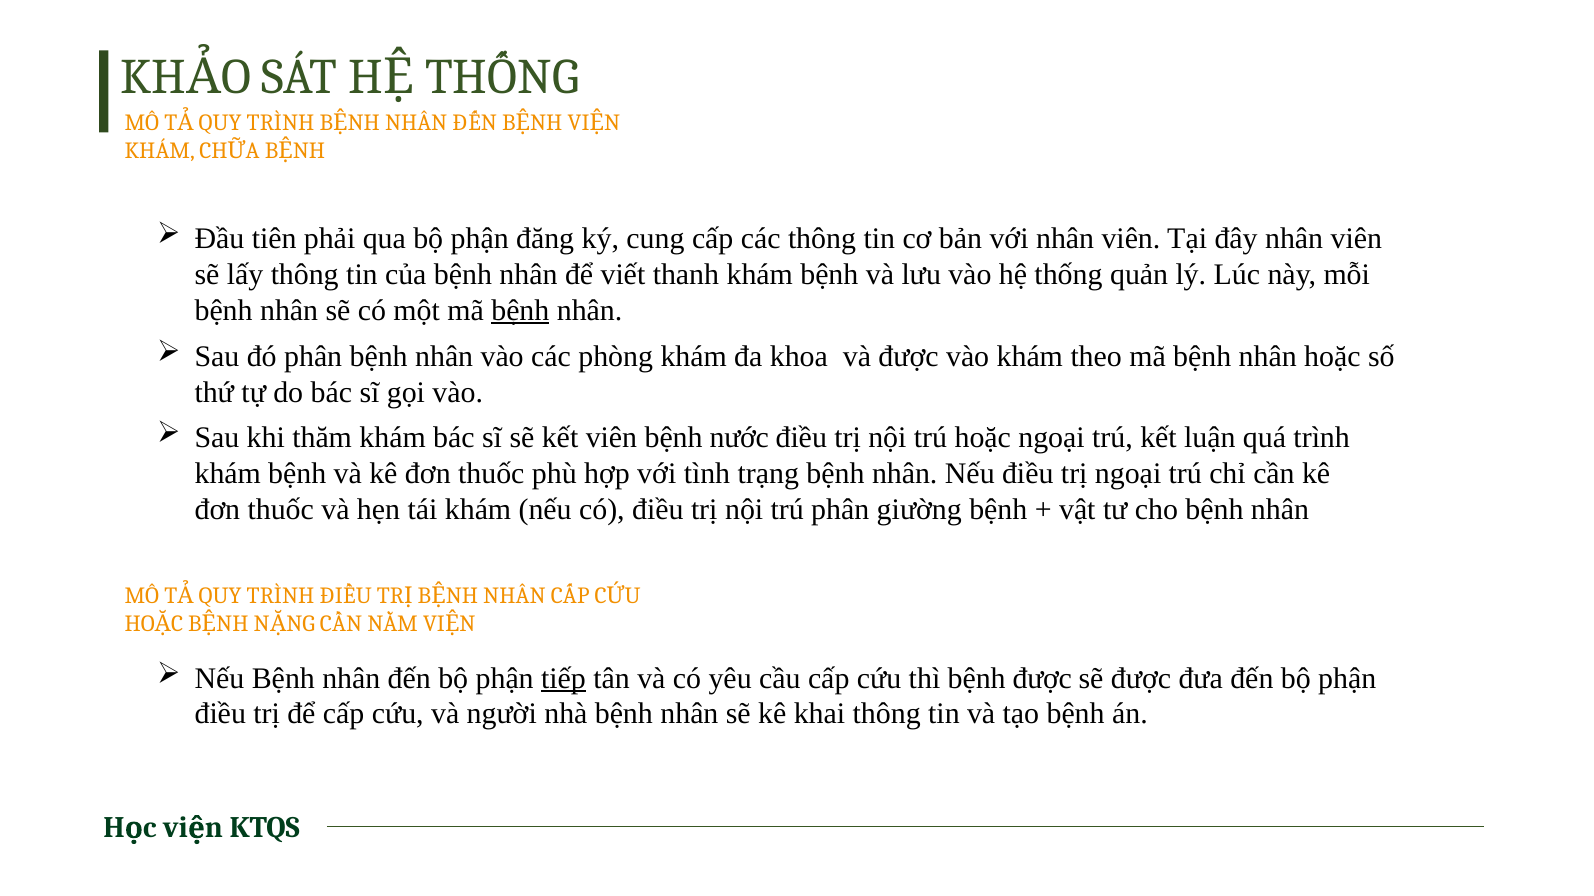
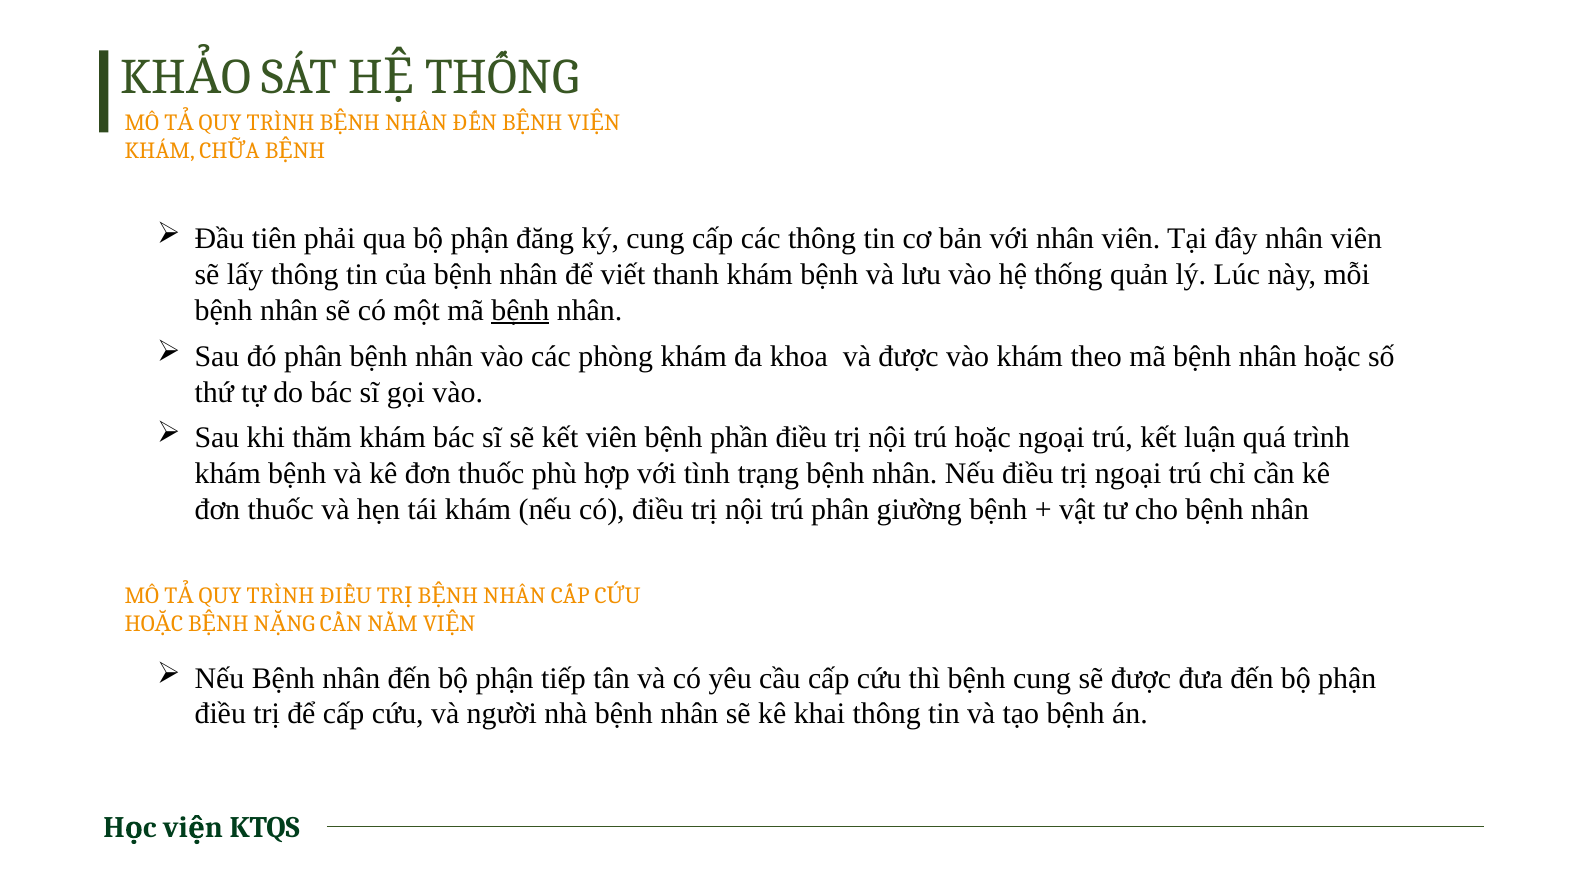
nước: nước -> phần (739, 438)
tiếp underline: present -> none (564, 679)
bệnh được: được -> cung (1042, 679)
